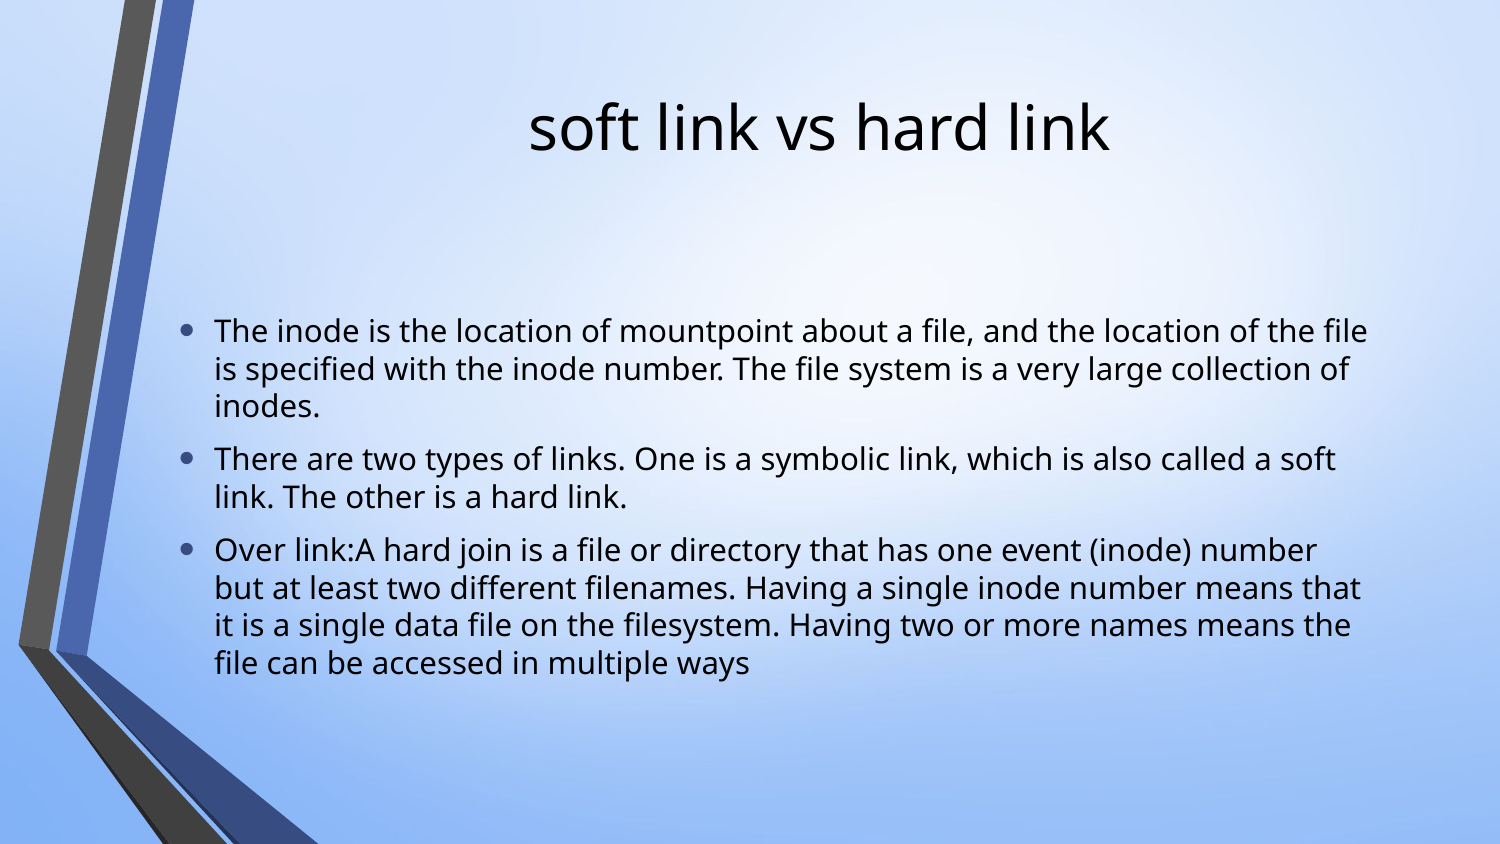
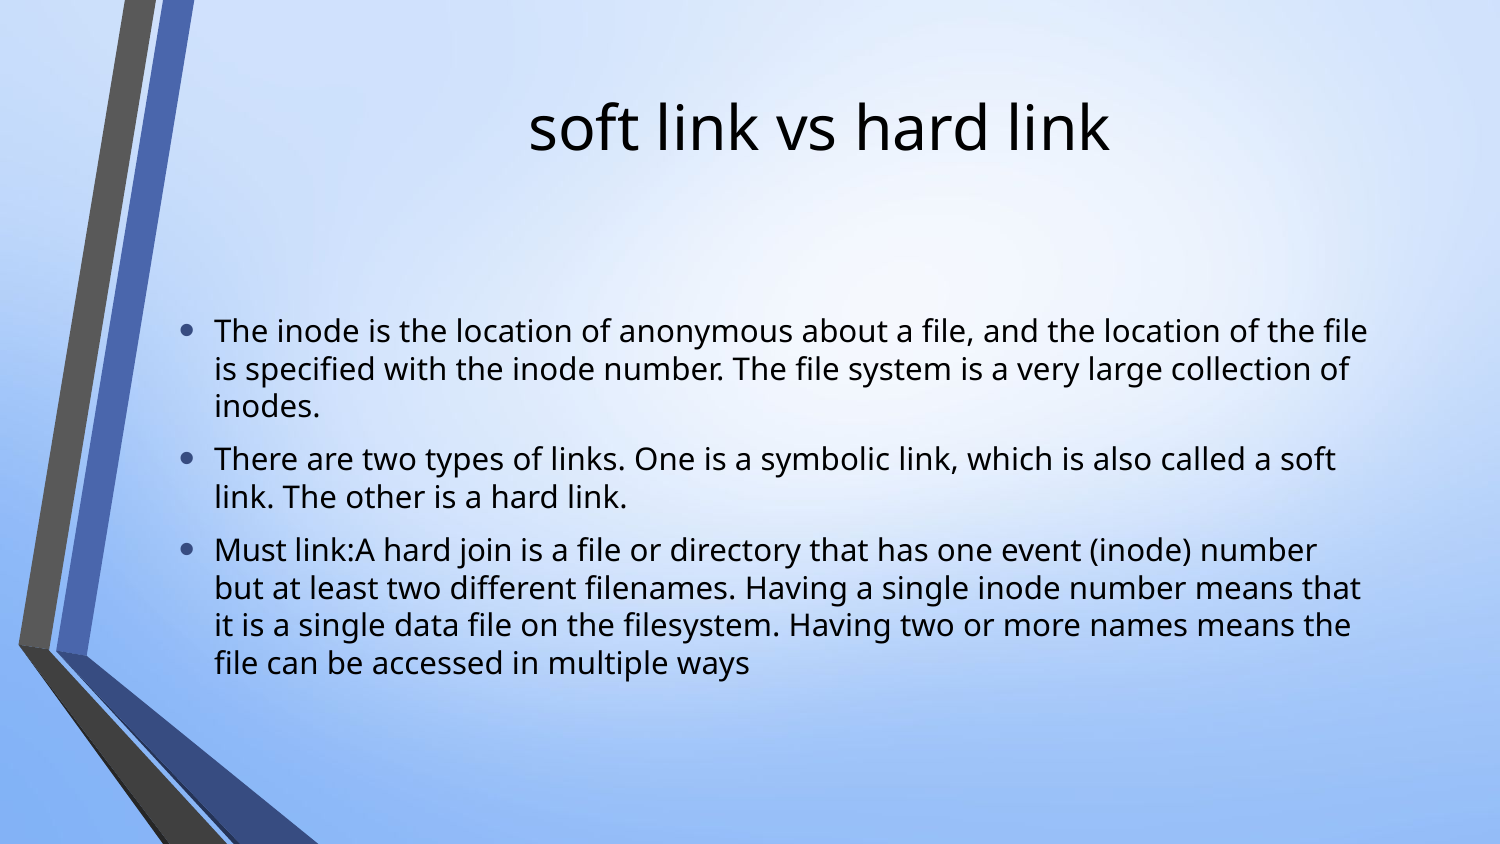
mountpoint: mountpoint -> anonymous (706, 332)
Over: Over -> Must (250, 551)
